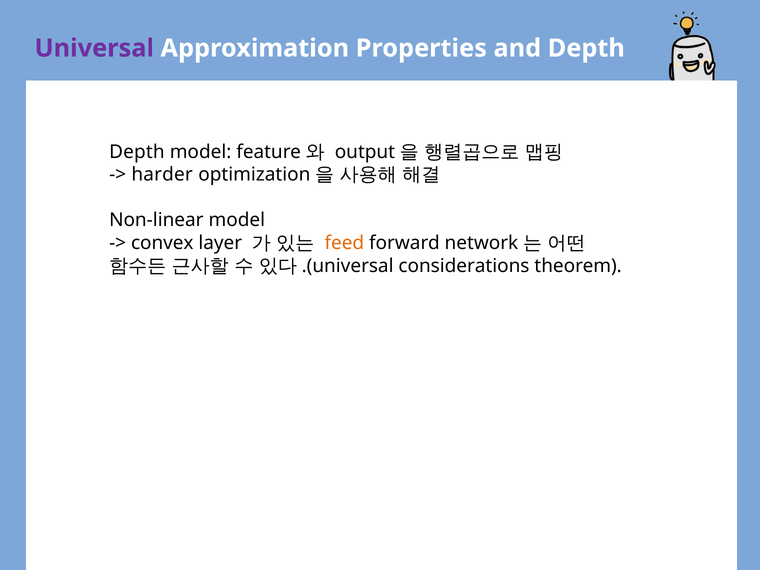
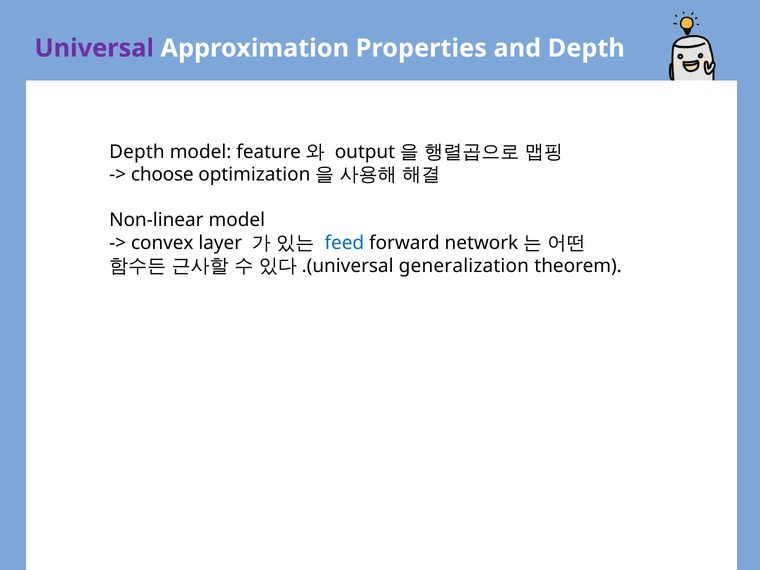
harder: harder -> choose (162, 175)
feed colour: orange -> blue (344, 243)
considerations: considerations -> generalization (464, 266)
